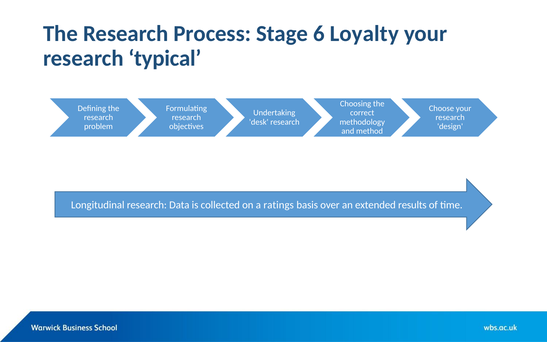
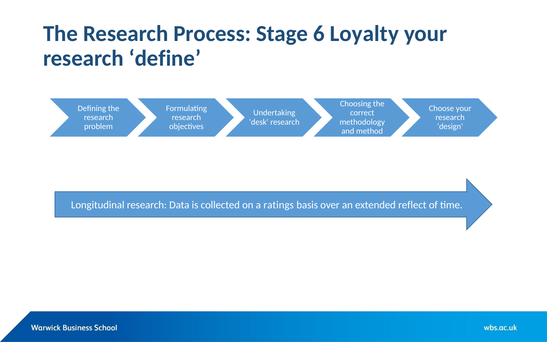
typical: typical -> define (165, 58)
results: results -> reflect (412, 205)
